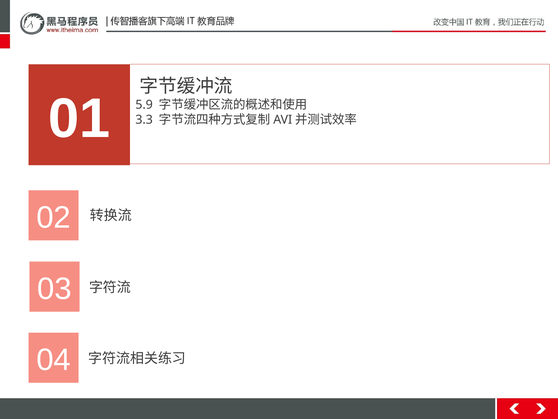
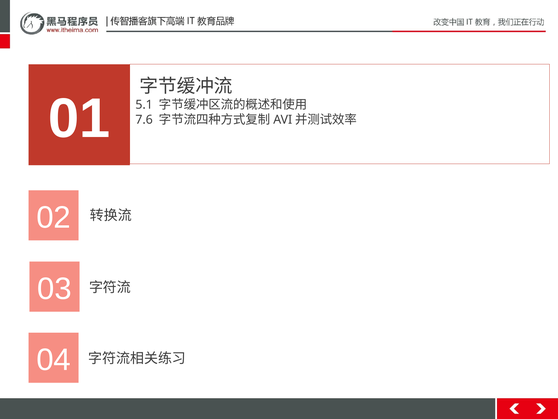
5.9: 5.9 -> 5.1 (144, 105)
3.3: 3.3 -> 7.6 (144, 119)
